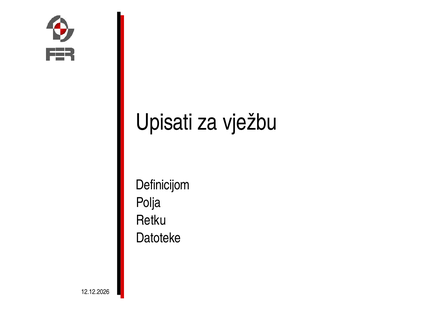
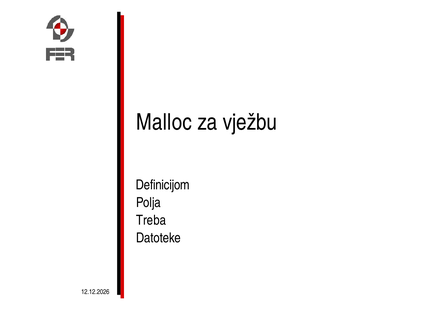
Upisati: Upisati -> Malloc (164, 122)
Retku: Retku -> Treba (151, 220)
